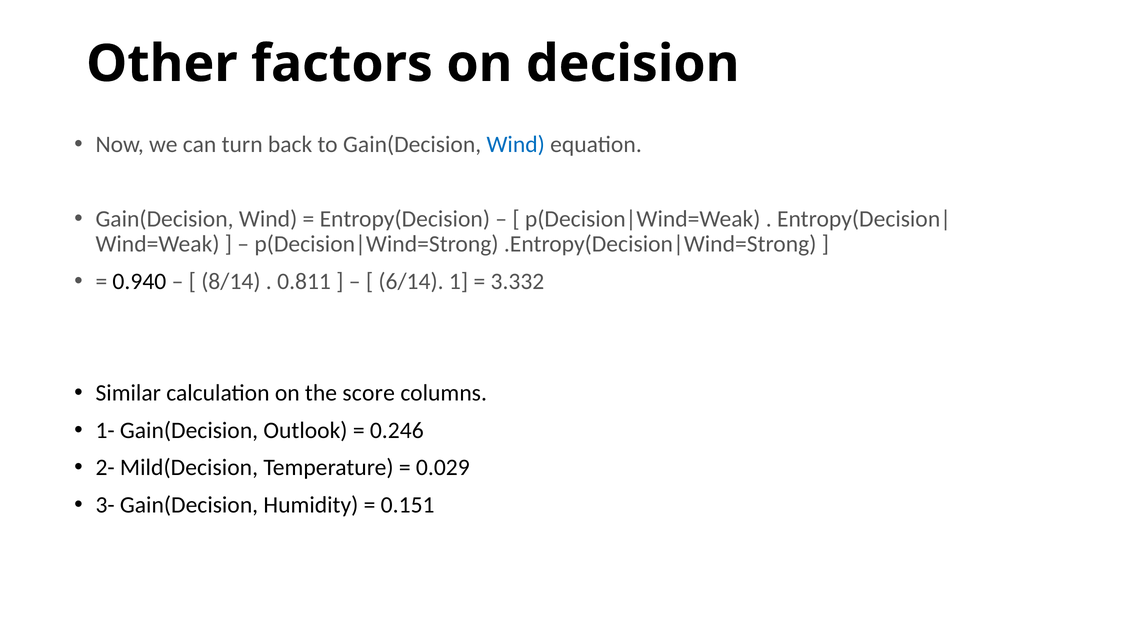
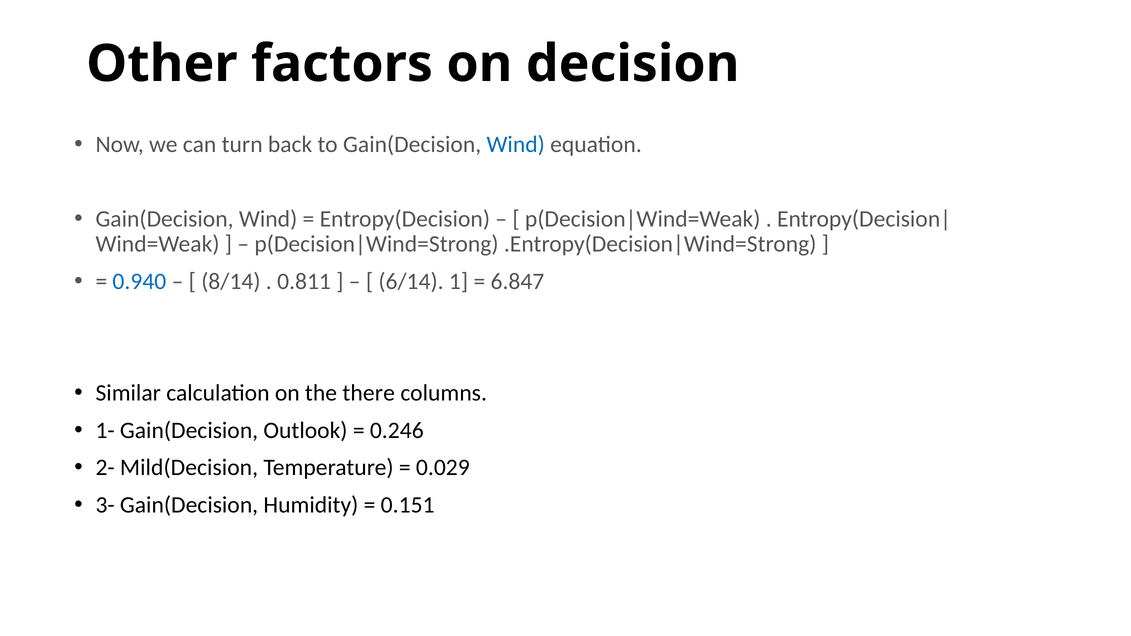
0.940 colour: black -> blue (139, 282)
3.332: 3.332 -> 6.847 (517, 282)
score: score -> there (369, 393)
